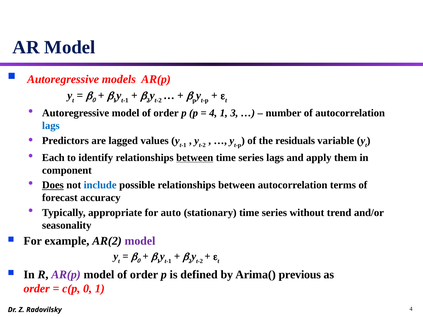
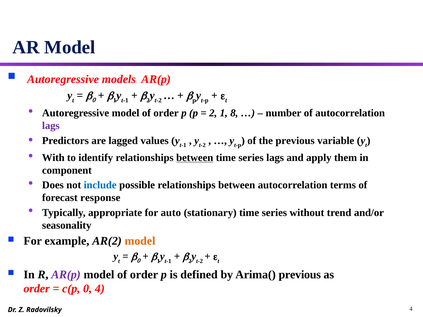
4: 4 -> 2 (213, 113)
3: 3 -> 8 (234, 113)
lags colour: blue -> purple (51, 126)
the residuals: residuals -> previous (295, 141)
Each: Each -> With (53, 158)
Does underline: present -> none (53, 185)
accuracy: accuracy -> response (100, 198)
model colour: purple -> orange (140, 241)
0 1: 1 -> 4 (100, 289)
